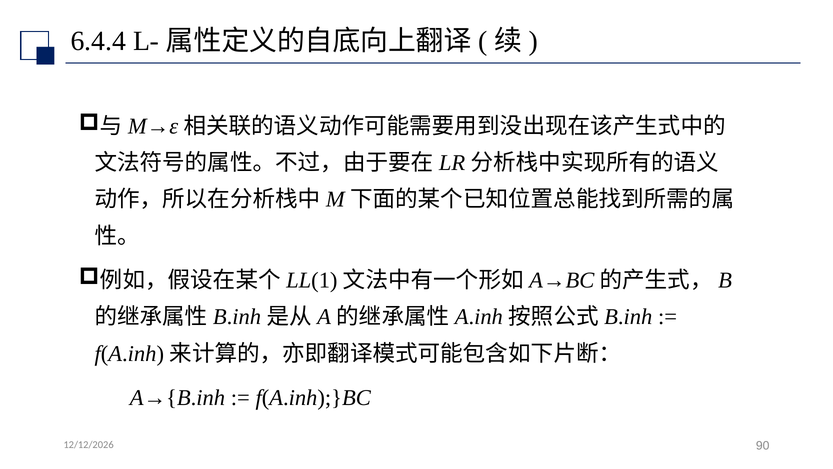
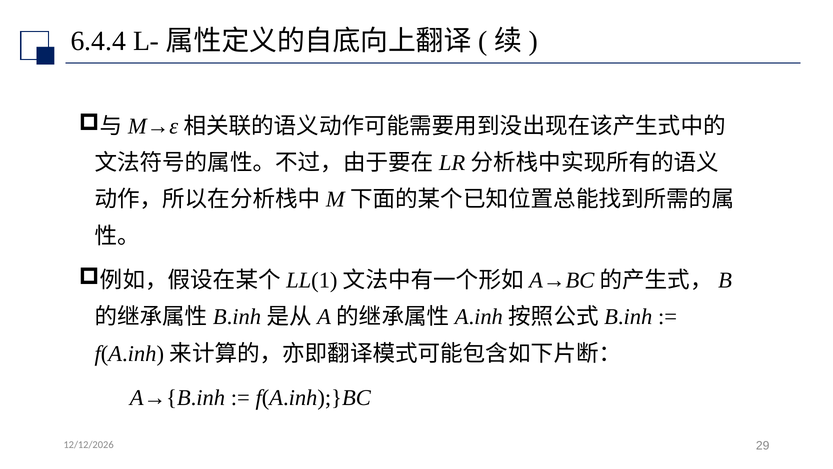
90: 90 -> 29 (763, 446)
